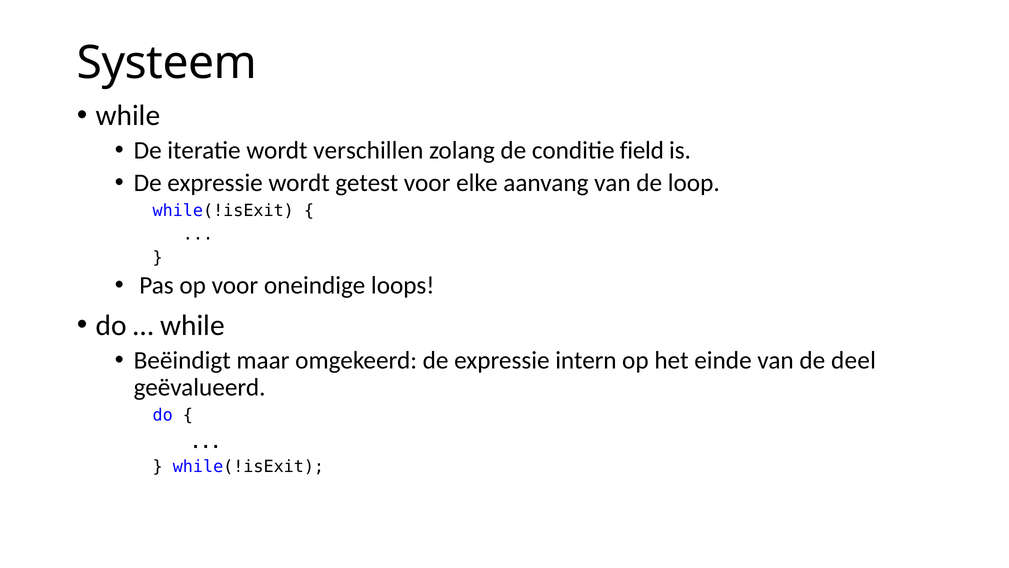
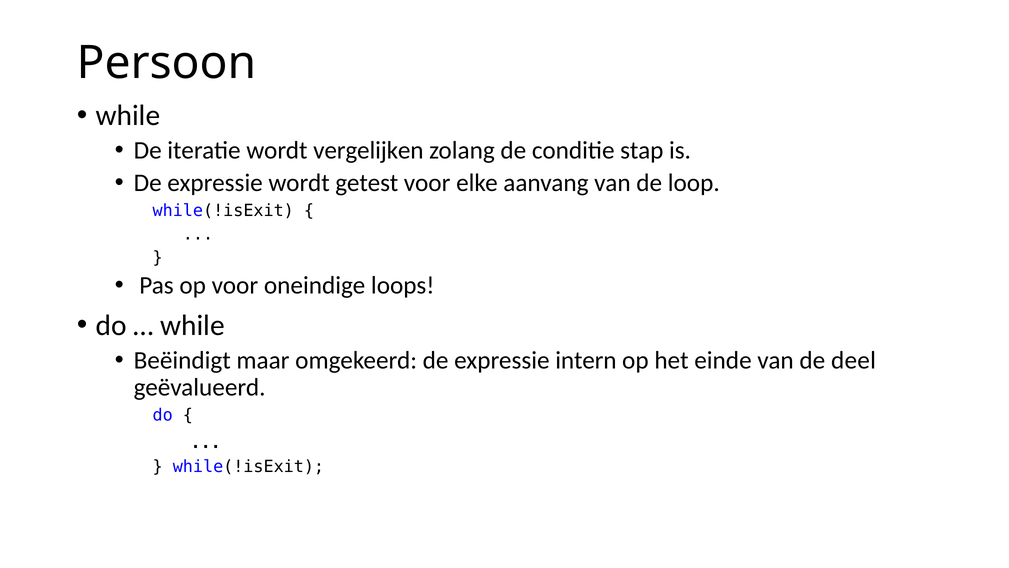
Systeem: Systeem -> Persoon (167, 63)
verschillen: verschillen -> vergelijken (368, 150)
field: field -> stap (642, 150)
